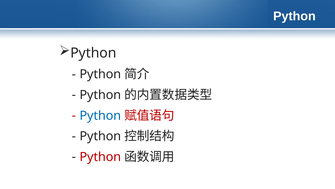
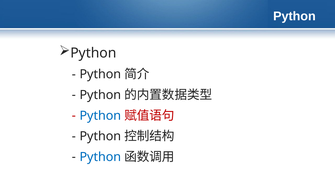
Python colour: red -> blue (100, 156)
